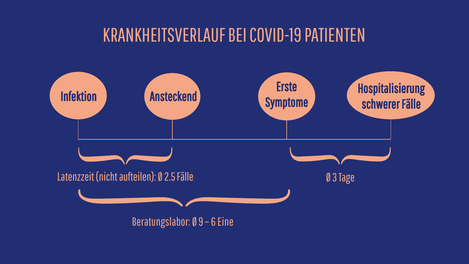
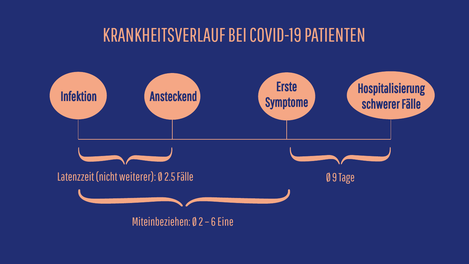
aufteilen: aufteilen -> weiterer (138, 177)
3: 3 -> 9 (335, 178)
Beratungslabor: Beratungslabor -> Miteinbeziehen (161, 222)
9: 9 -> 2 (201, 222)
